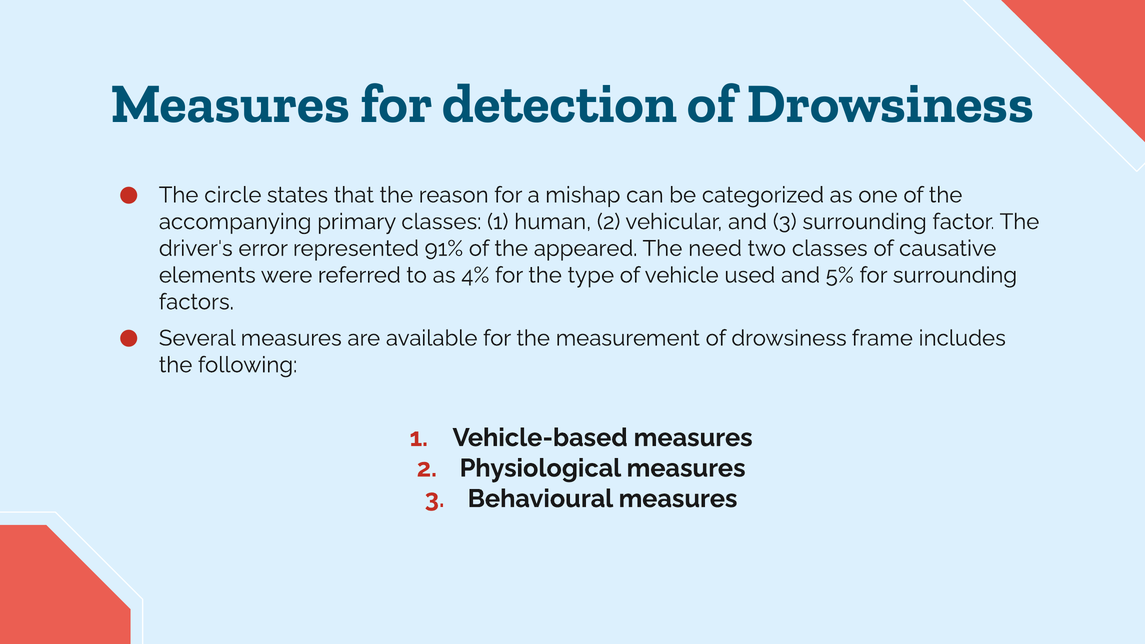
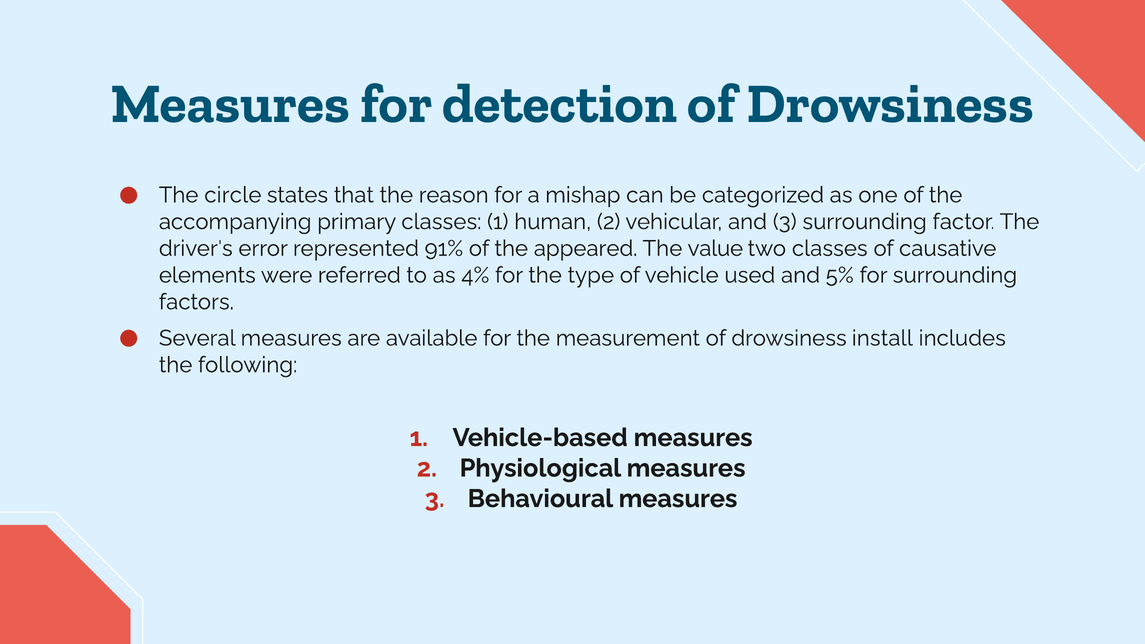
need: need -> value (715, 249)
frame: frame -> install (882, 338)
